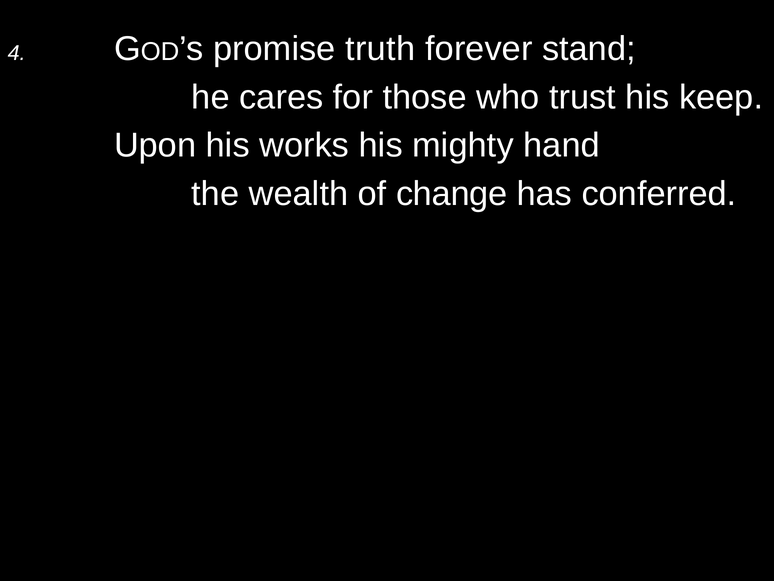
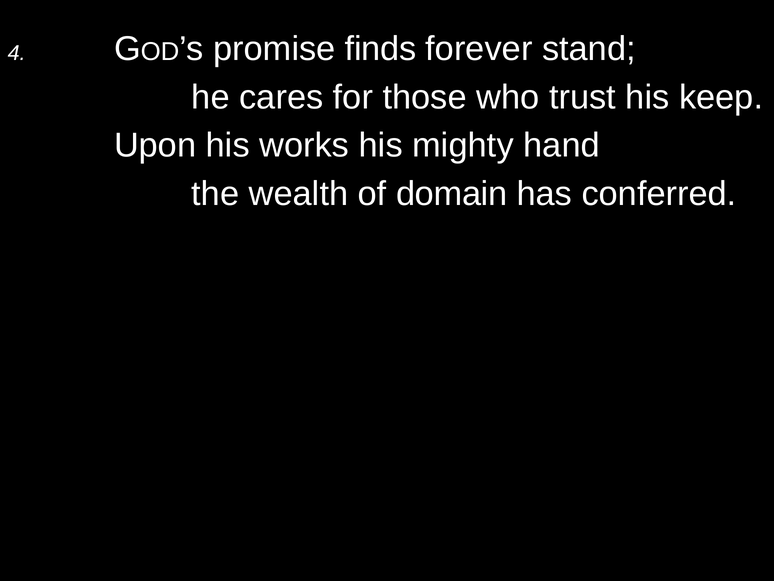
truth: truth -> finds (381, 49)
change: change -> domain (452, 193)
